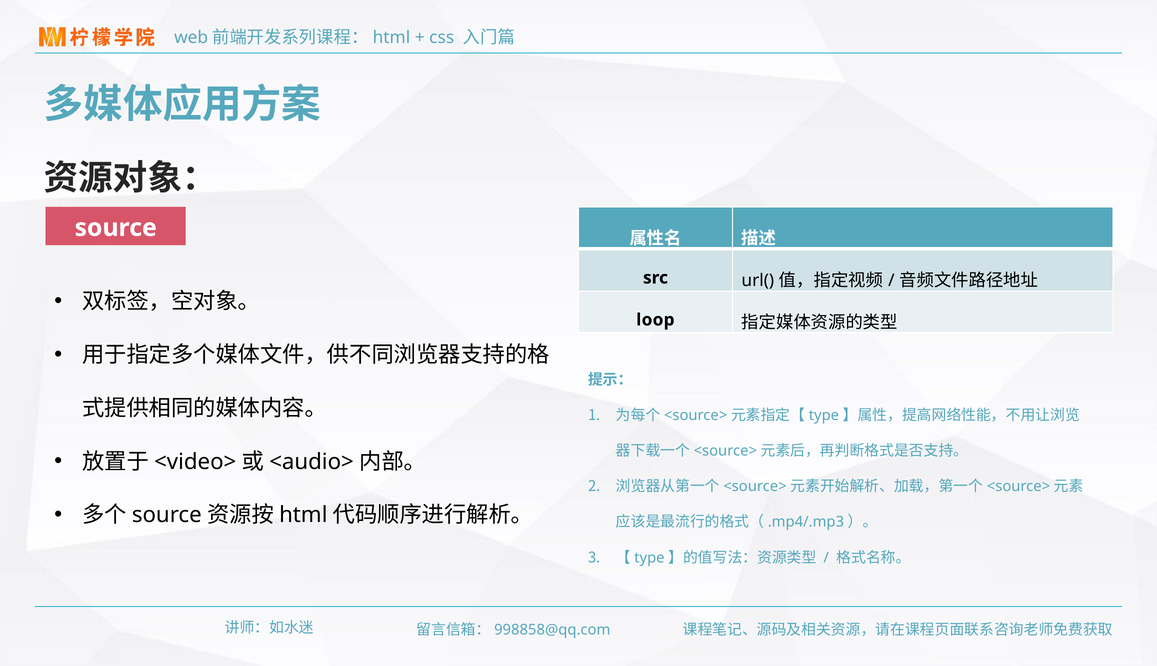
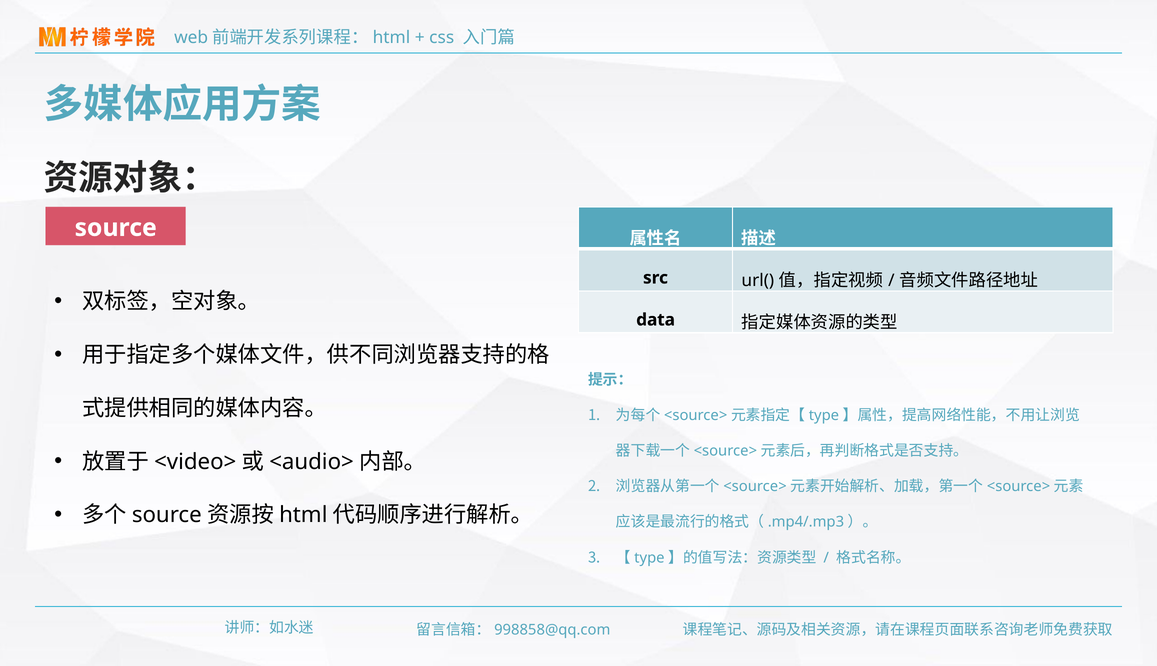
loop: loop -> data (656, 320)
